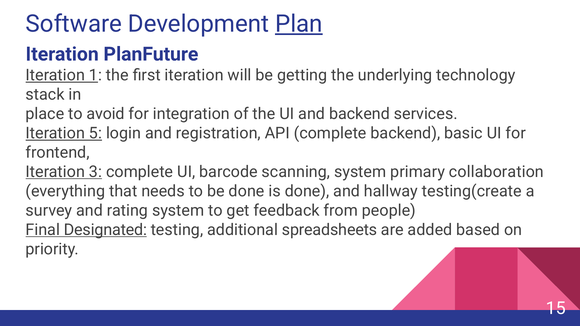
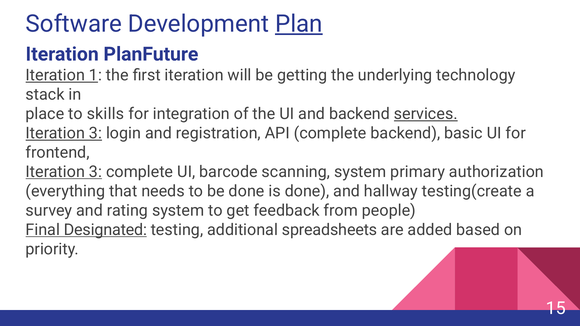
avoid: avoid -> skills (106, 114)
services underline: none -> present (426, 114)
5: 5 -> 3 (95, 133)
collaboration: collaboration -> authorization (496, 172)
